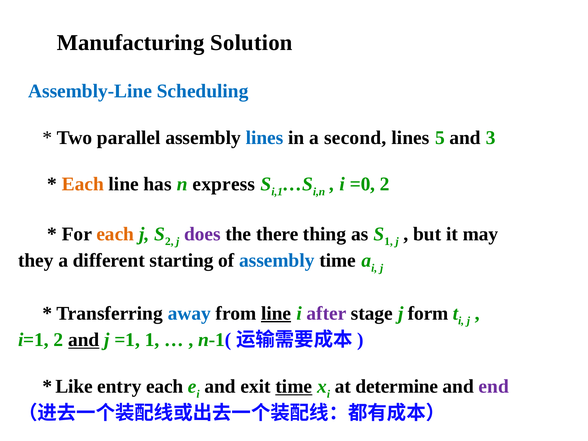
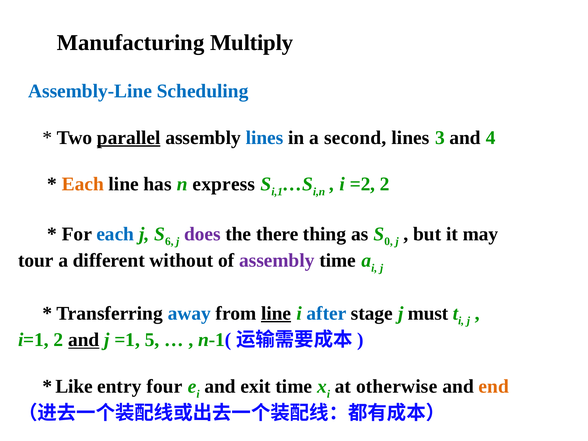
Solution: Solution -> Multiply (252, 43)
parallel underline: none -> present (129, 138)
5: 5 -> 3 (440, 138)
3: 3 -> 4 (491, 138)
=0: =0 -> =2 (362, 184)
each colour: orange -> blue (115, 234)
2: 2 -> 6 (169, 242)
1: 1 -> 0 (389, 242)
they: they -> tour (36, 261)
starting: starting -> without (181, 261)
assembly colour: blue -> purple (277, 261)
after colour: purple -> blue (327, 314)
form: form -> must (428, 314)
=1 1: 1 -> 5 (152, 340)
entry each: each -> four (164, 387)
time underline: present -> none (294, 387)
determine: determine -> otherwise (397, 387)
end colour: purple -> orange (494, 387)
